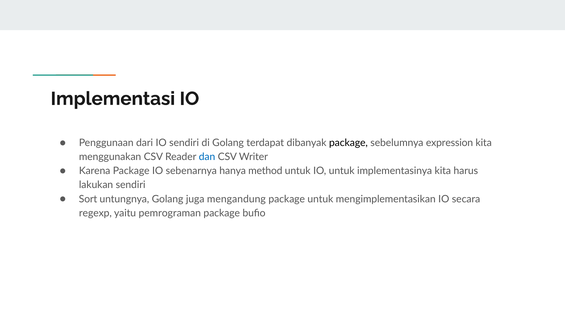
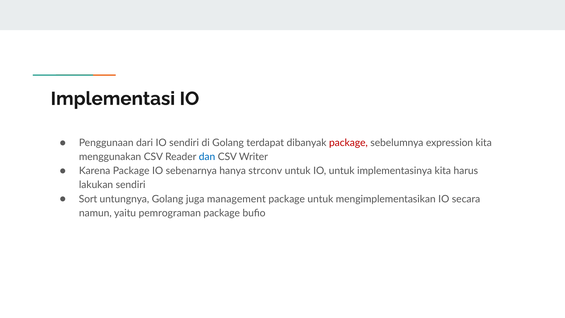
package colour: black -> red (348, 143)
method: method -> strconv (265, 171)
mengandung: mengandung -> management (236, 199)
regexp: regexp -> namun (95, 213)
